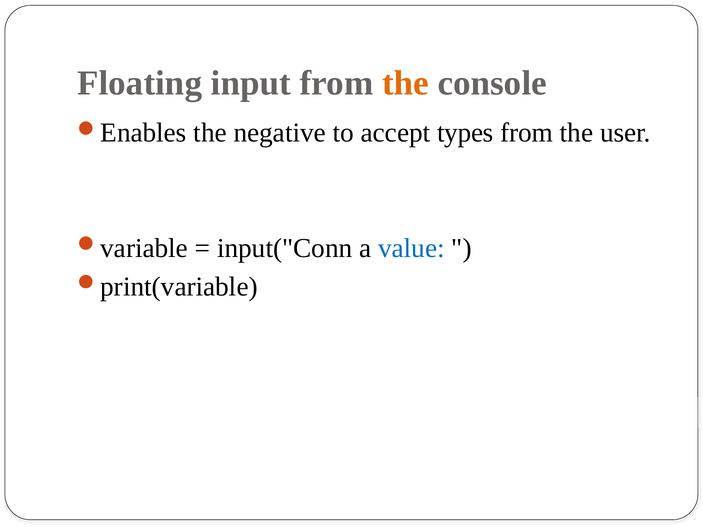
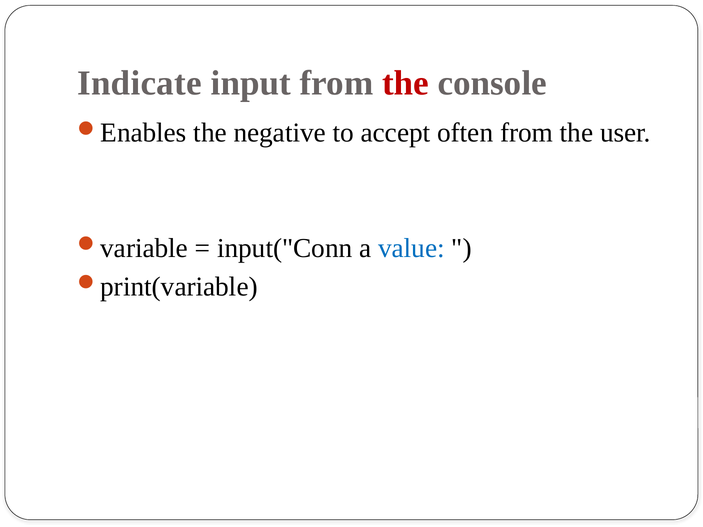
Floating: Floating -> Indicate (140, 83)
the colour: orange -> red (405, 83)
types: types -> often (465, 133)
